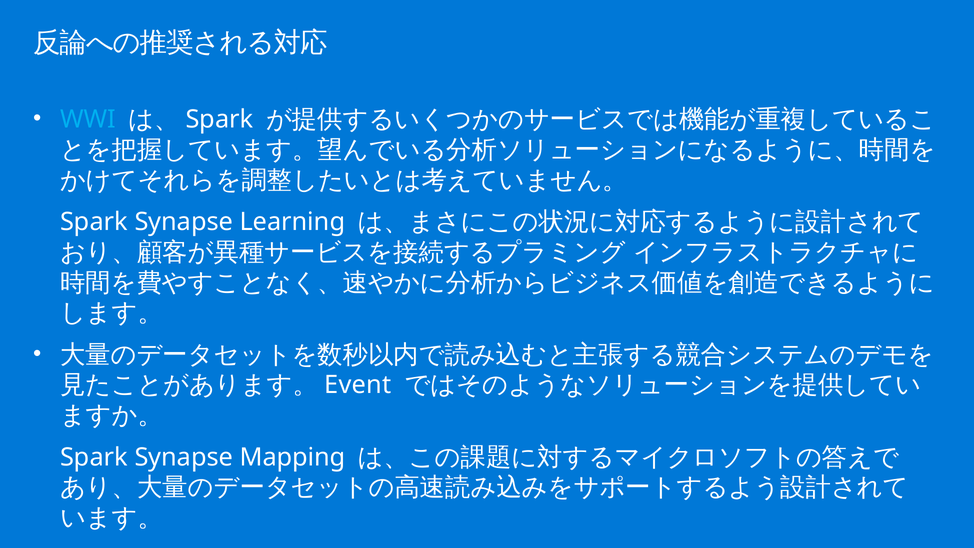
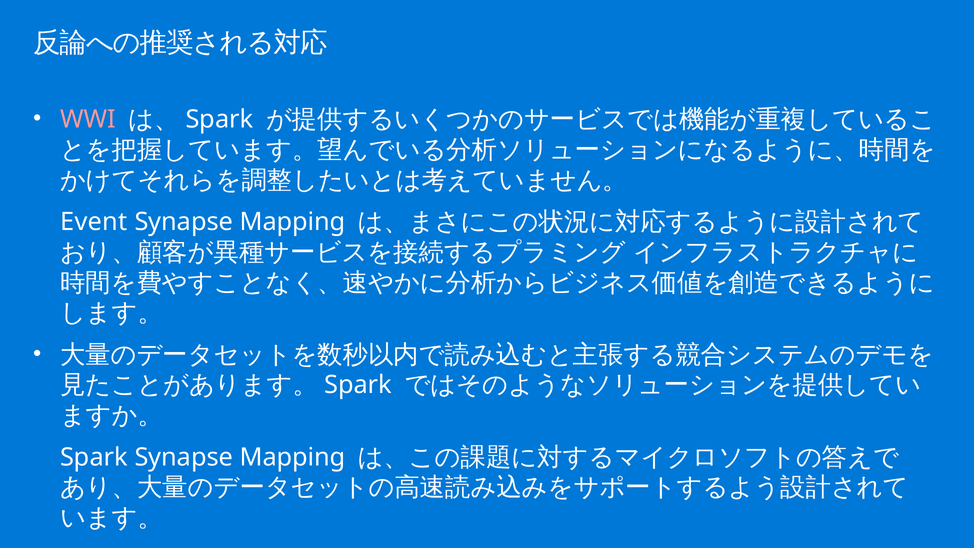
WWI colour: light blue -> pink (88, 119)
Spark: Spark -> Event (94, 222)
Learning: Learning -> Mapping (292, 222)
Event: Event -> Spark (358, 385)
